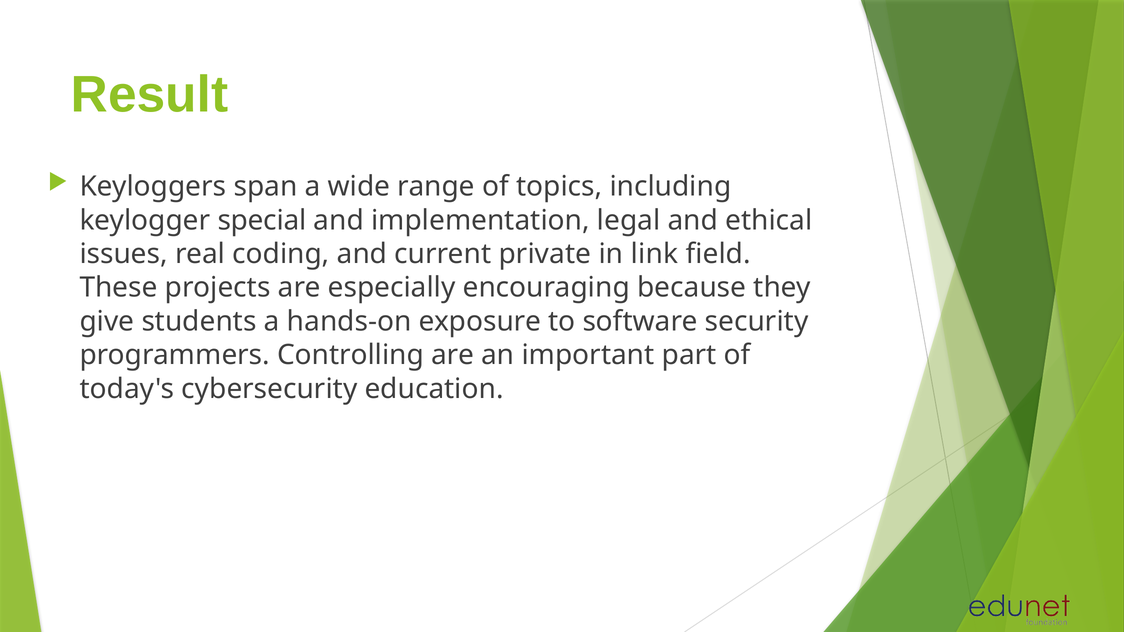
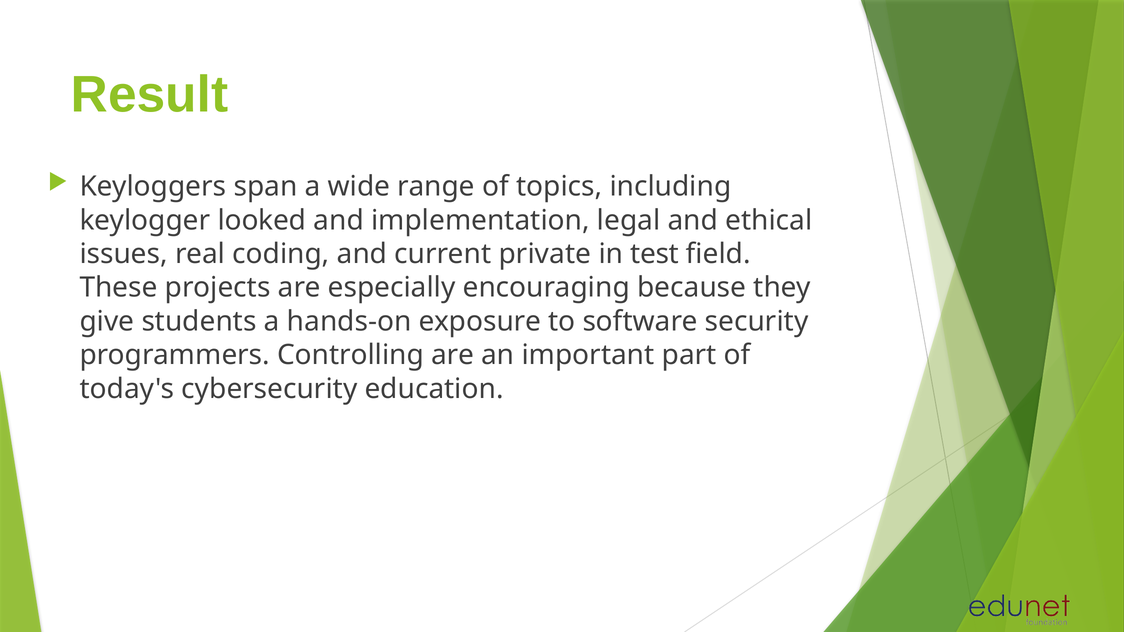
special: special -> looked (262, 220)
link: link -> test (655, 254)
